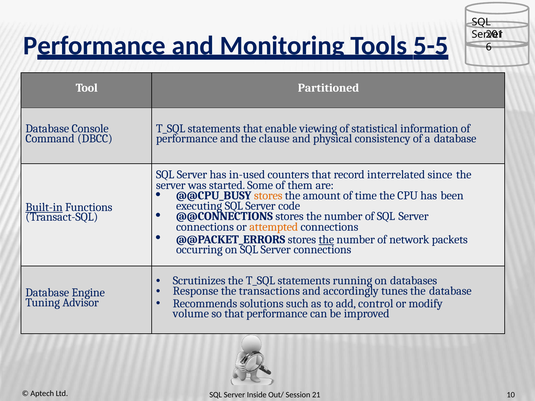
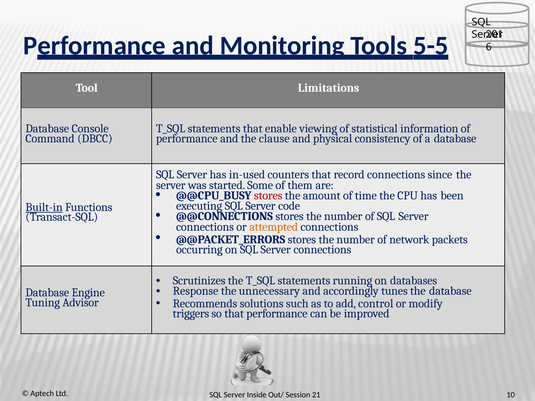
Partitioned: Partitioned -> Limitations (329, 88)
record interrelated: interrelated -> connections (396, 175)
stores colour: orange -> red (268, 196)
the underline: present -> none (326, 240)
transactions: transactions -> unnecessary (269, 291)
volume: volume -> triggers (191, 314)
